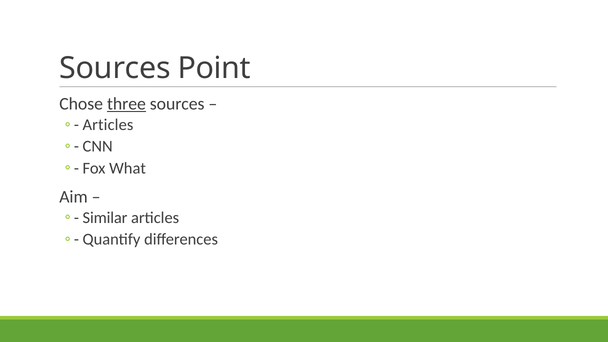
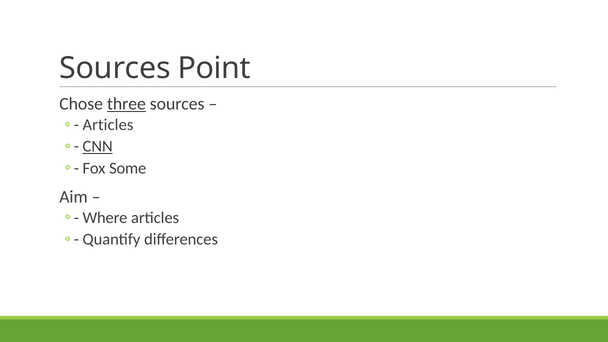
CNN underline: none -> present (98, 146)
What: What -> Some (128, 168)
Similar: Similar -> Where (105, 218)
